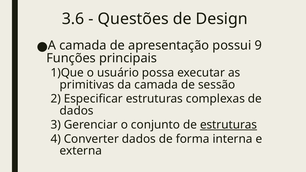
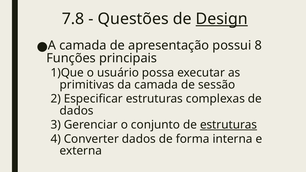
3.6: 3.6 -> 7.8 (73, 19)
Design underline: none -> present (222, 19)
9: 9 -> 8 (258, 45)
